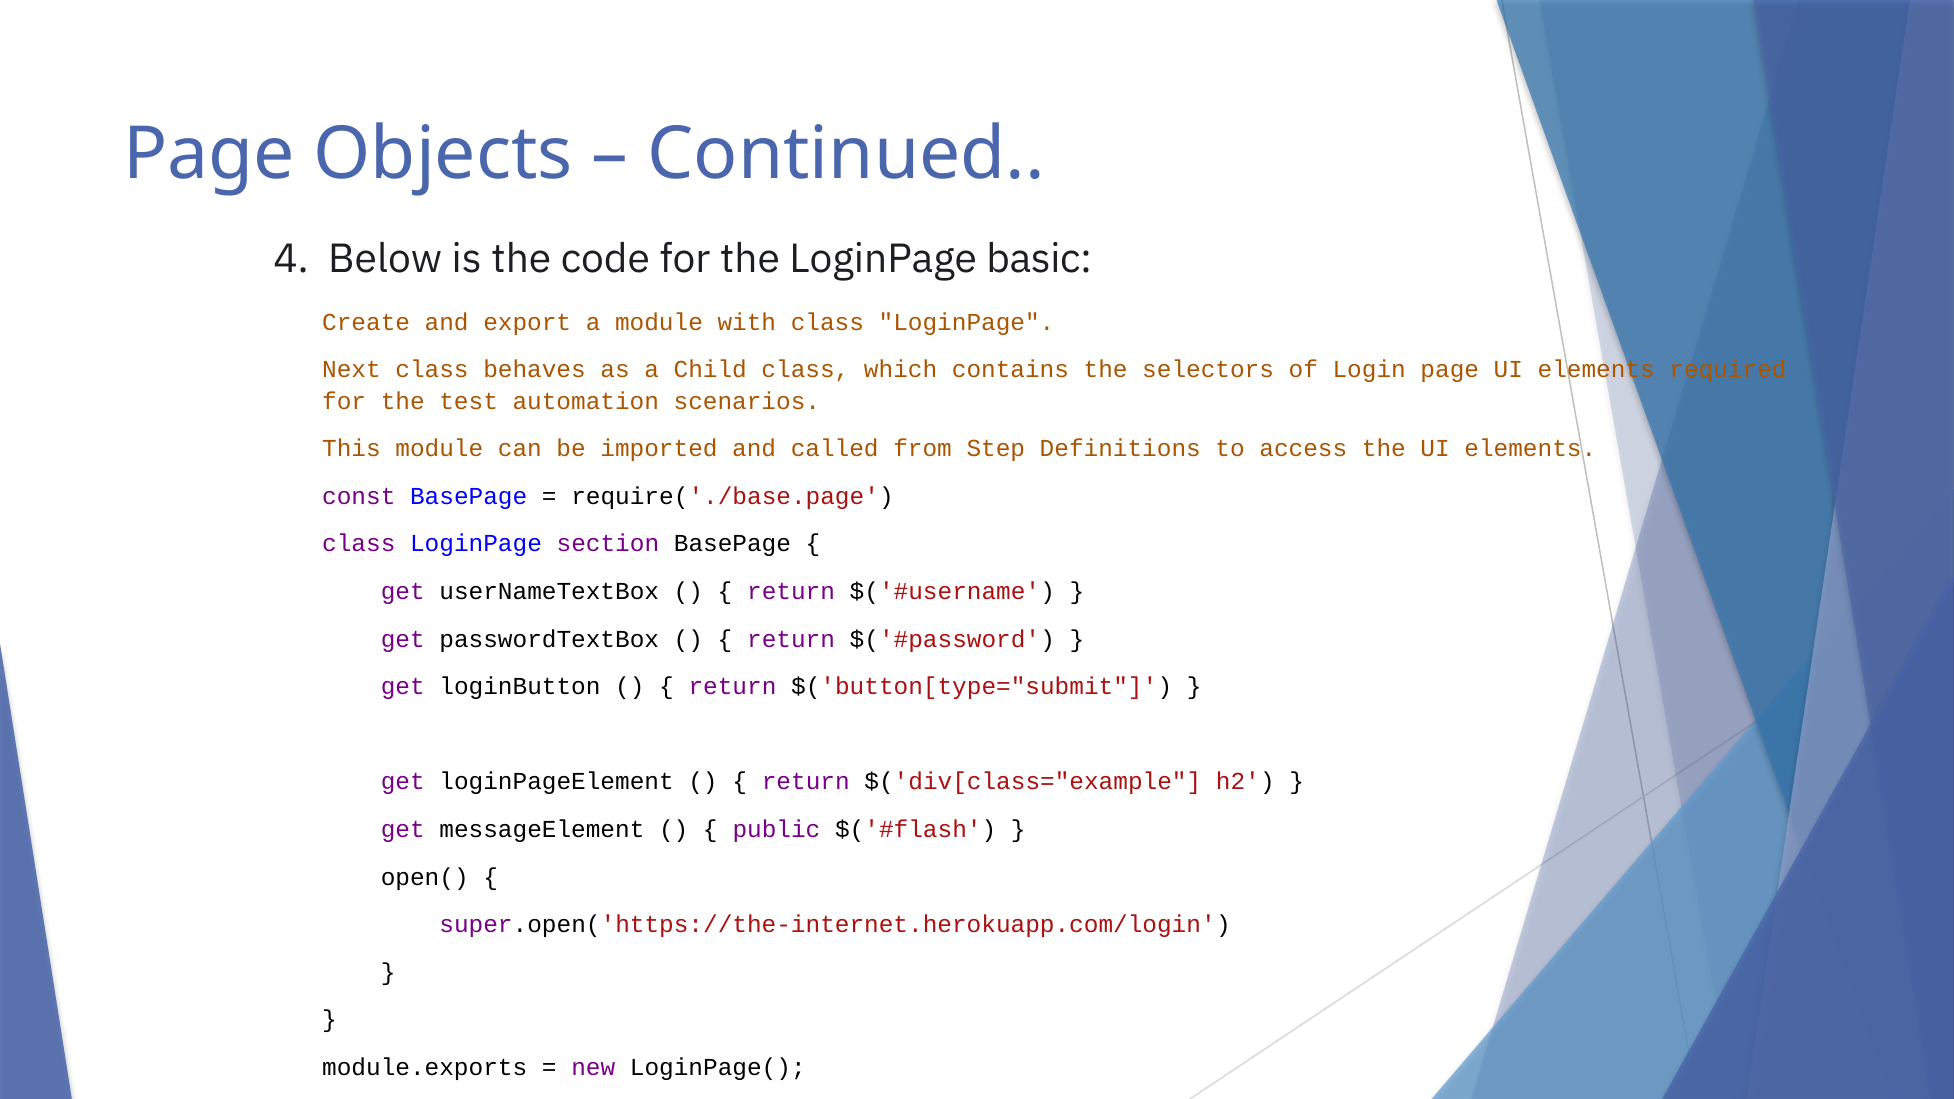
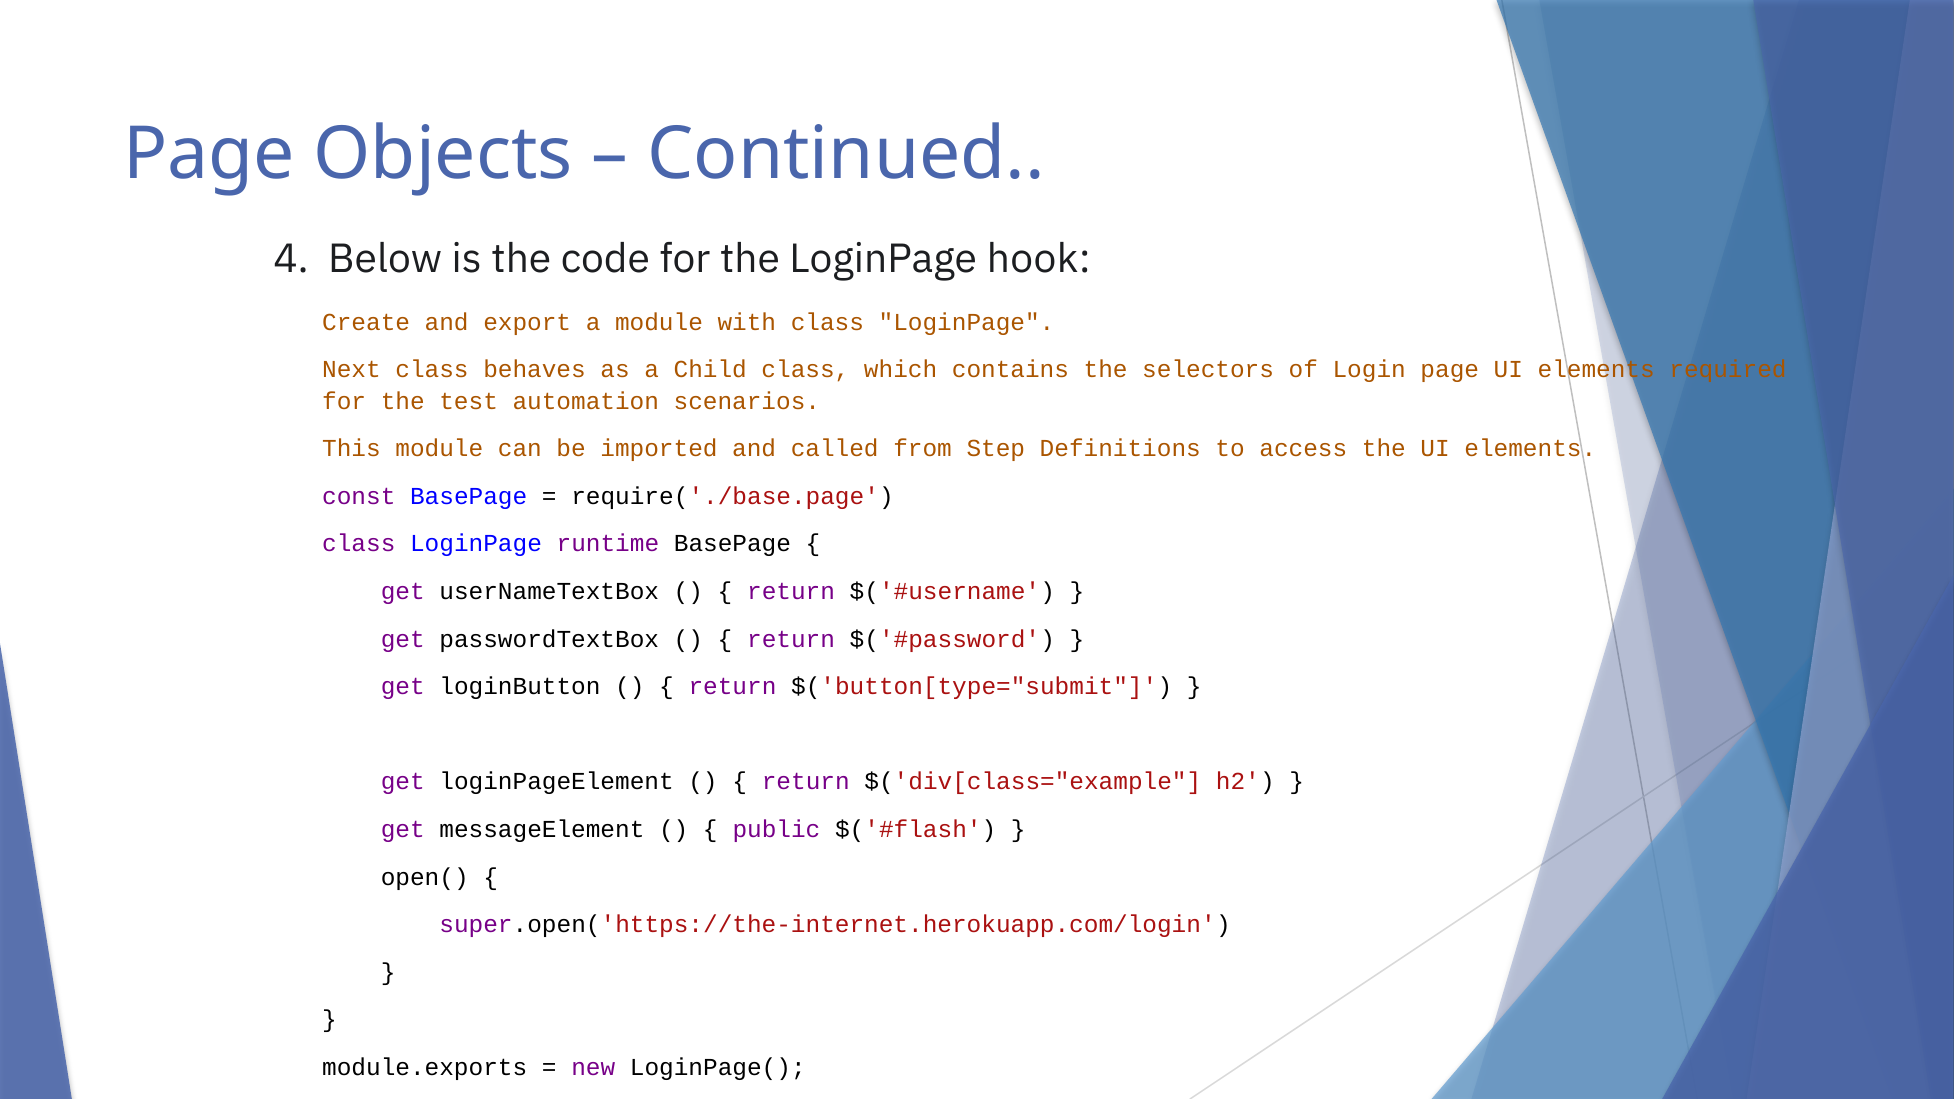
basic: basic -> hook (1039, 259)
section: section -> runtime (608, 544)
